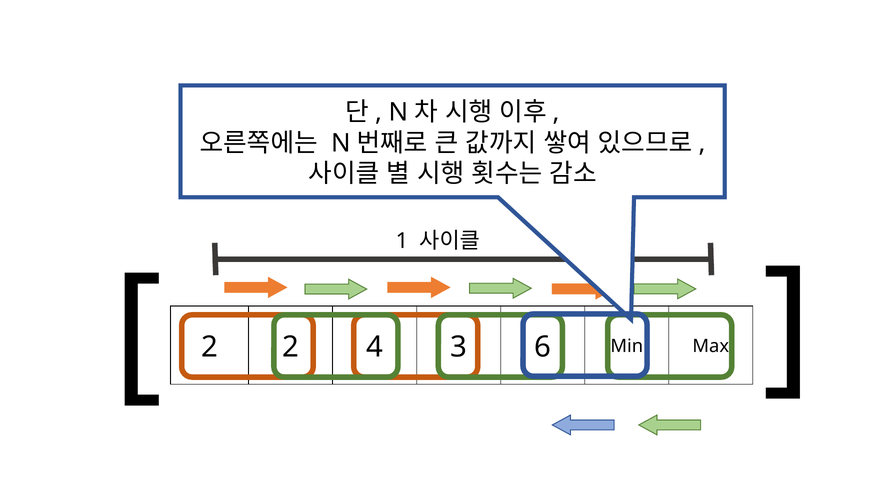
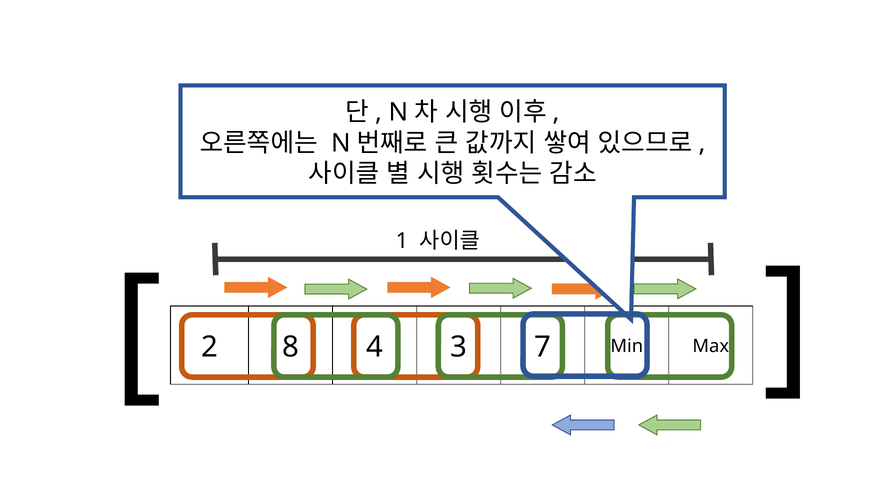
2 2: 2 -> 8 (291, 347)
6: 6 -> 7 (543, 347)
